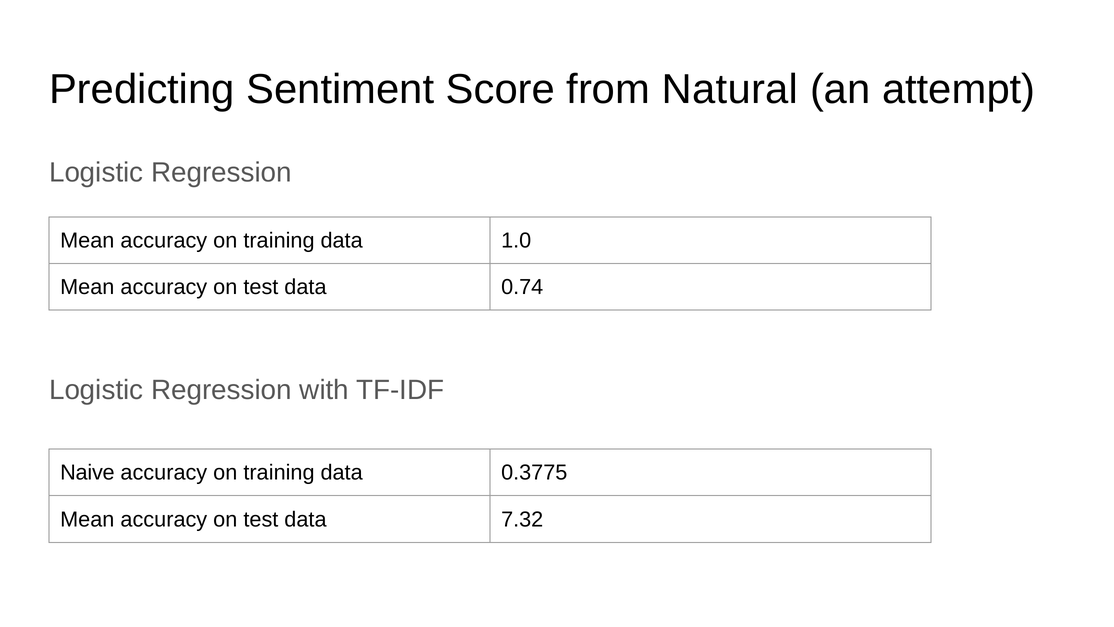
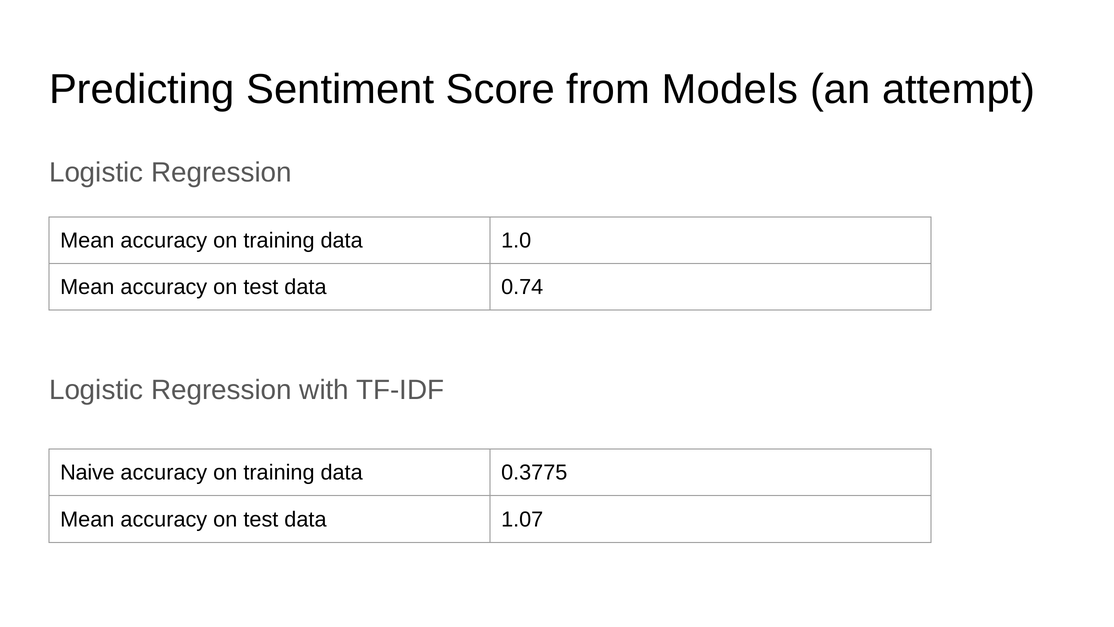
Natural: Natural -> Models (730, 89)
7.32: 7.32 -> 1.07 (522, 519)
